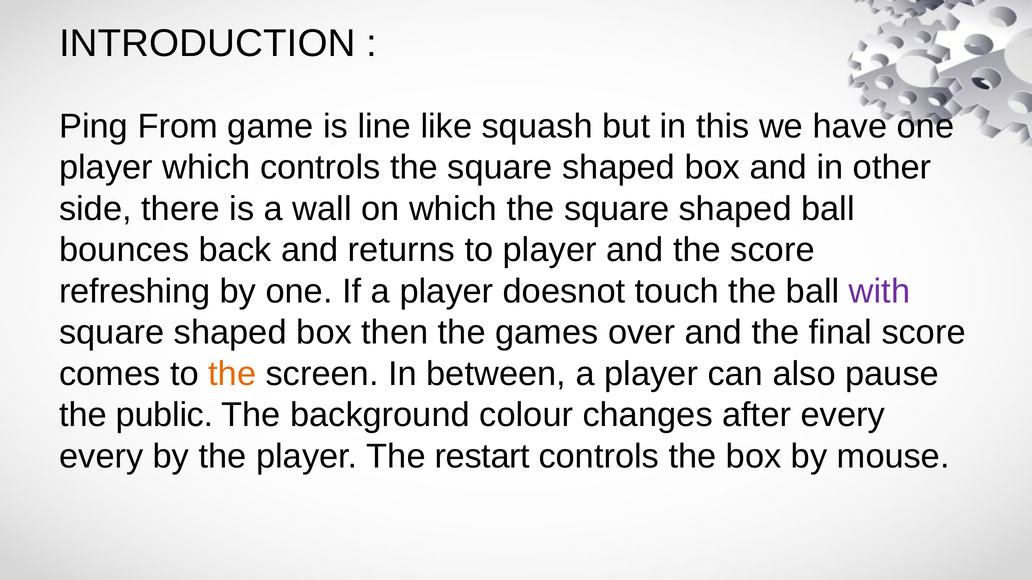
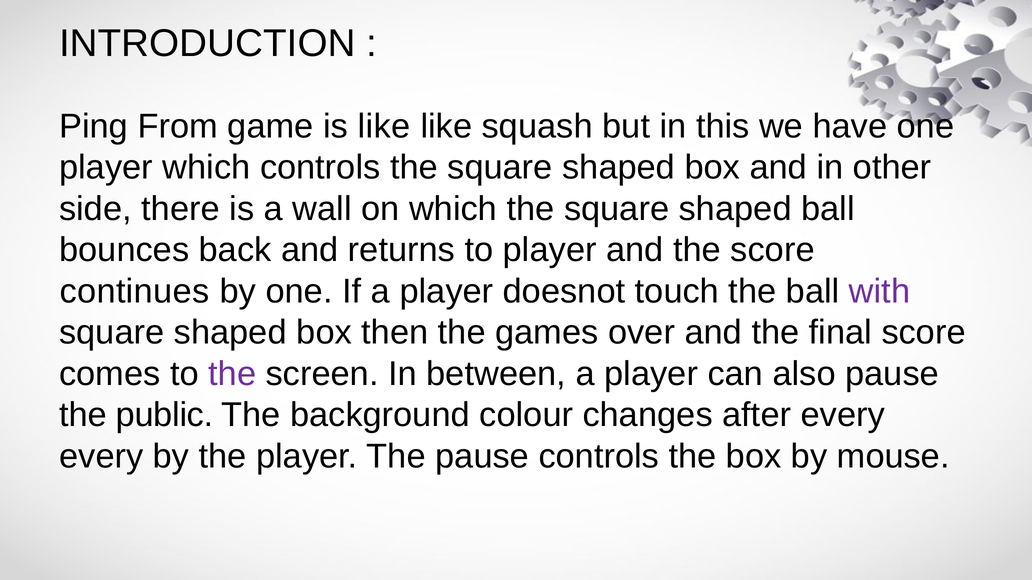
is line: line -> like (384, 126)
refreshing: refreshing -> continues (135, 291)
the colour: orange -> purple (232, 374)
The restart: restart -> pause (482, 457)
